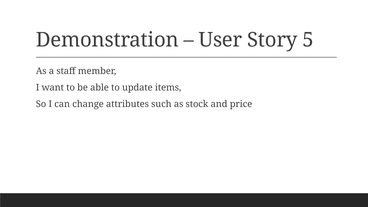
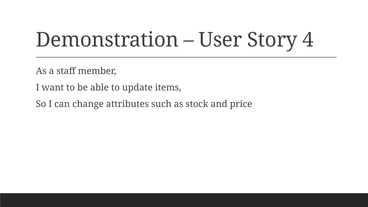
5: 5 -> 4 (308, 40)
